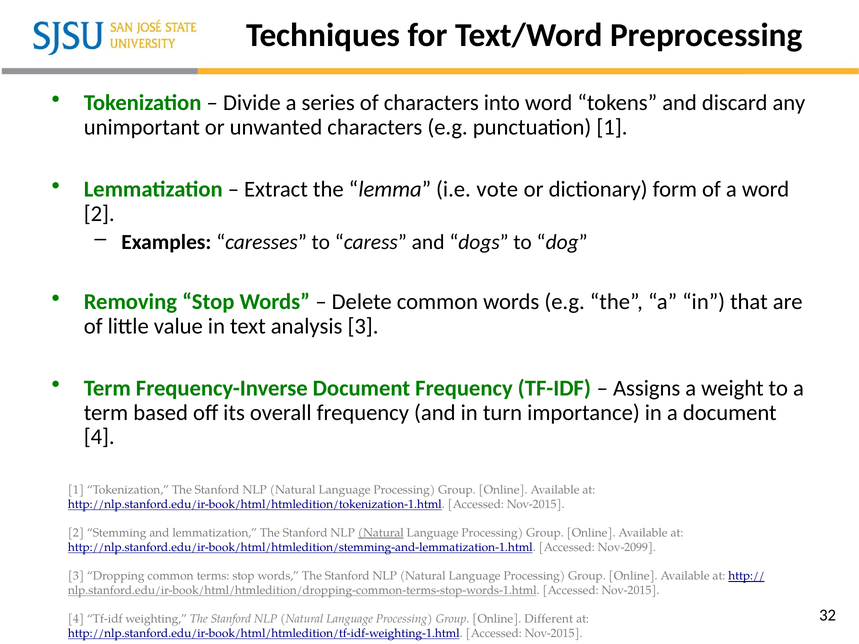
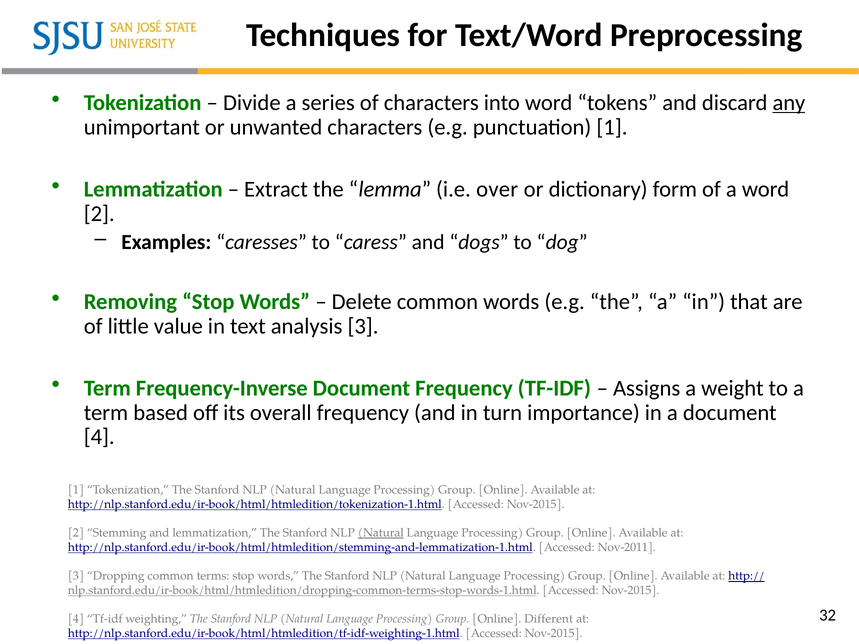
any underline: none -> present (789, 103)
vote: vote -> over (497, 189)
Nov-2099: Nov-2099 -> Nov-2011 (627, 547)
